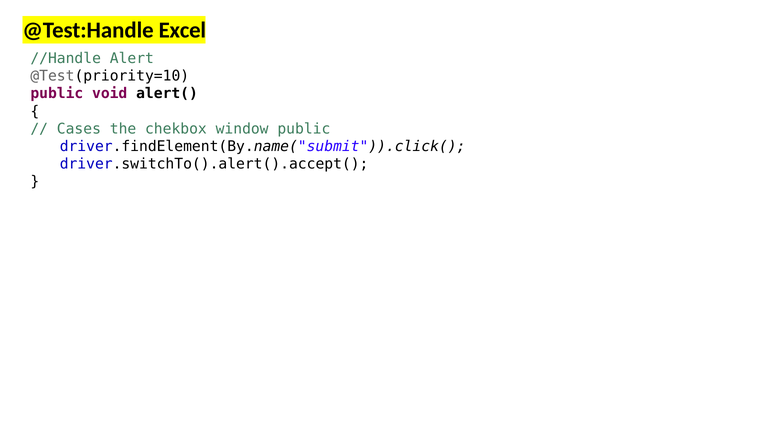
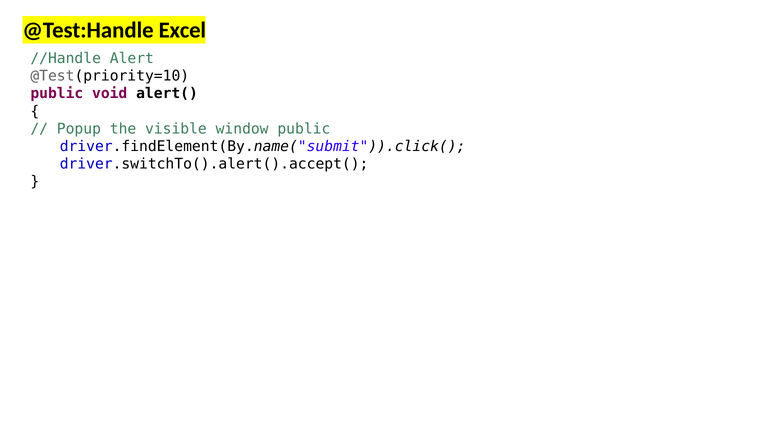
Cases: Cases -> Popup (79, 129)
chekbox: chekbox -> visible (176, 129)
